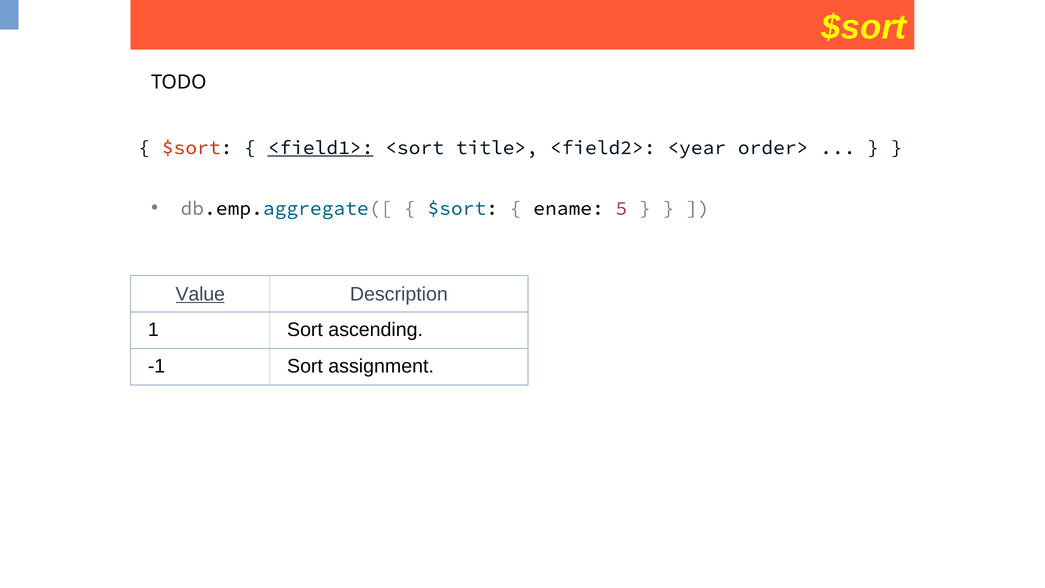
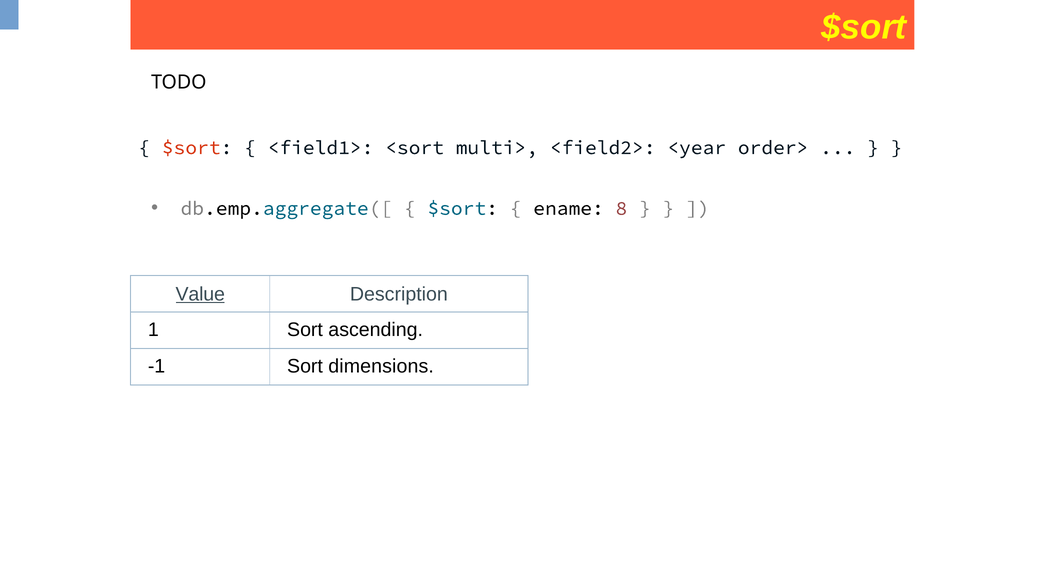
<field1> underline: present -> none (321, 148)
title>: title> -> multi> (497, 148)
5: 5 -> 8 (621, 208)
assignment: assignment -> dimensions (381, 366)
